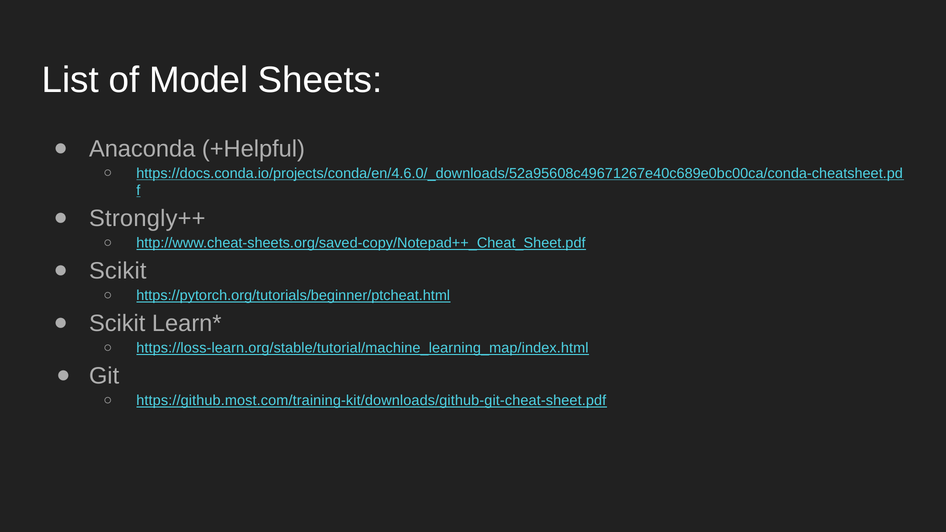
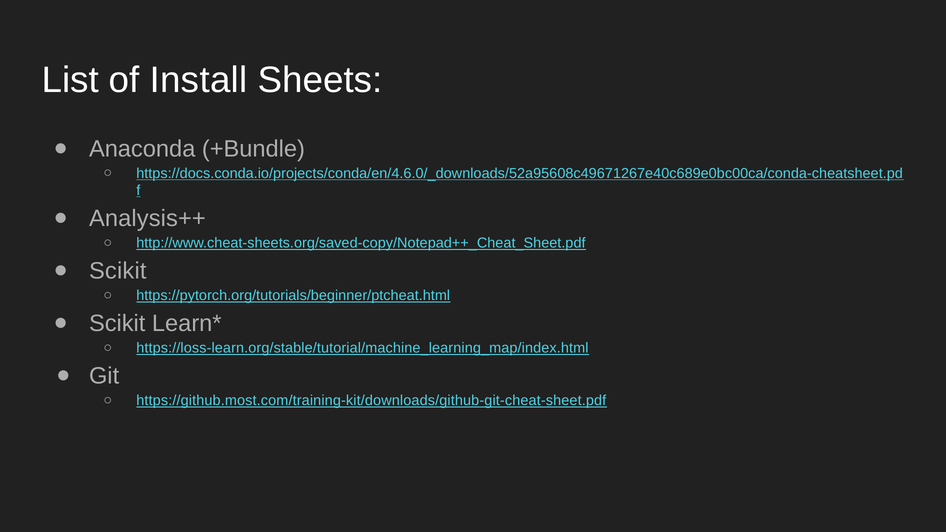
Model: Model -> Install (199, 80)
+Helpful: +Helpful -> +Bundle (253, 149)
Strongly++: Strongly++ -> Analysis++ (147, 218)
